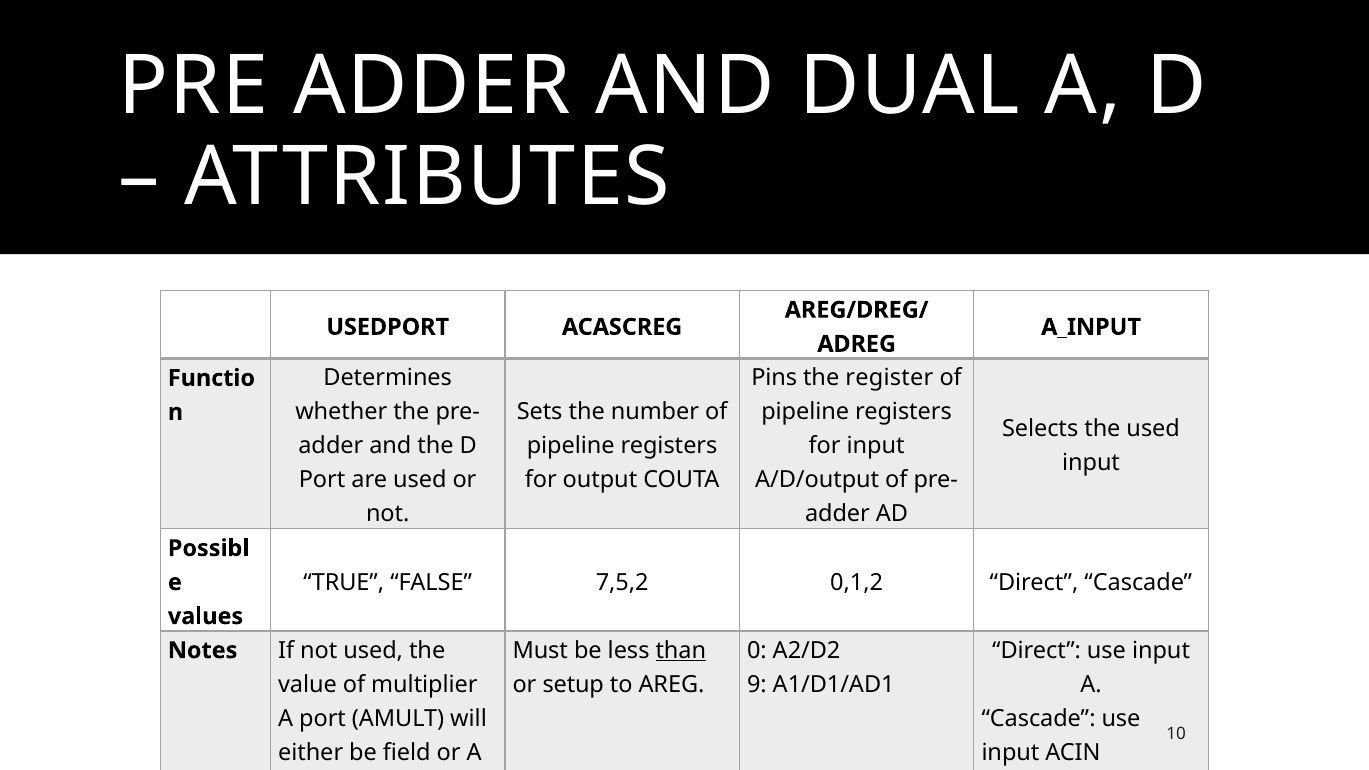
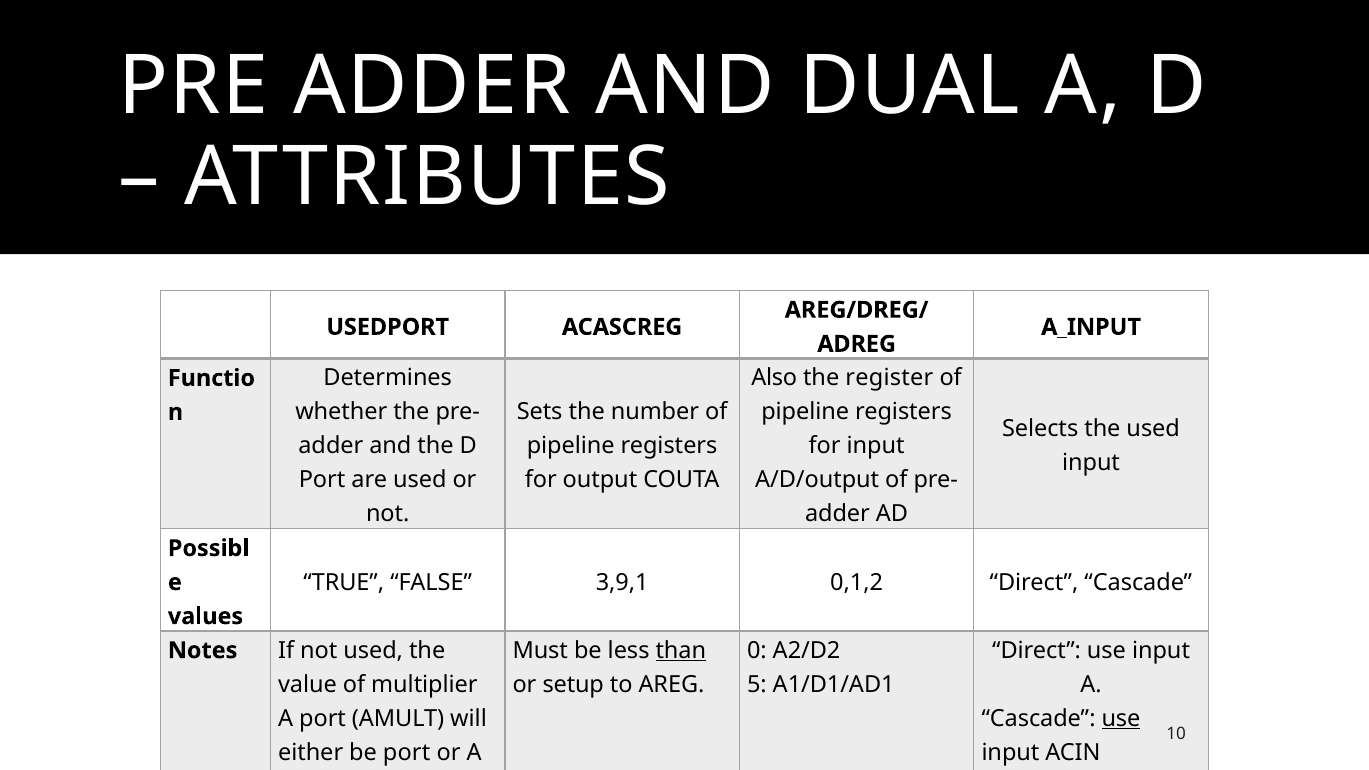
Pins: Pins -> Also (774, 378)
7,5,2: 7,5,2 -> 3,9,1 (622, 582)
9: 9 -> 5 (757, 685)
use underline: none -> present (1121, 719)
be field: field -> port (407, 753)
